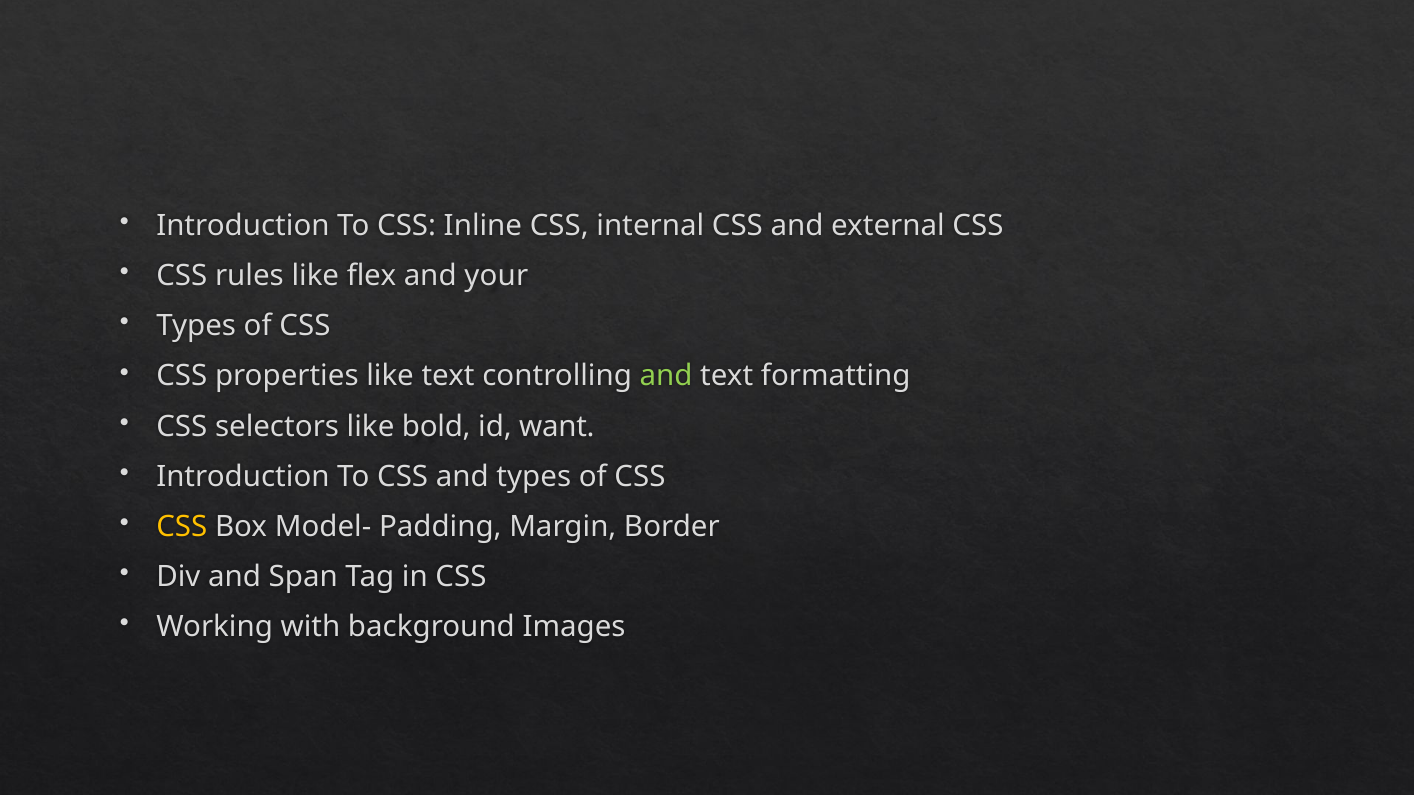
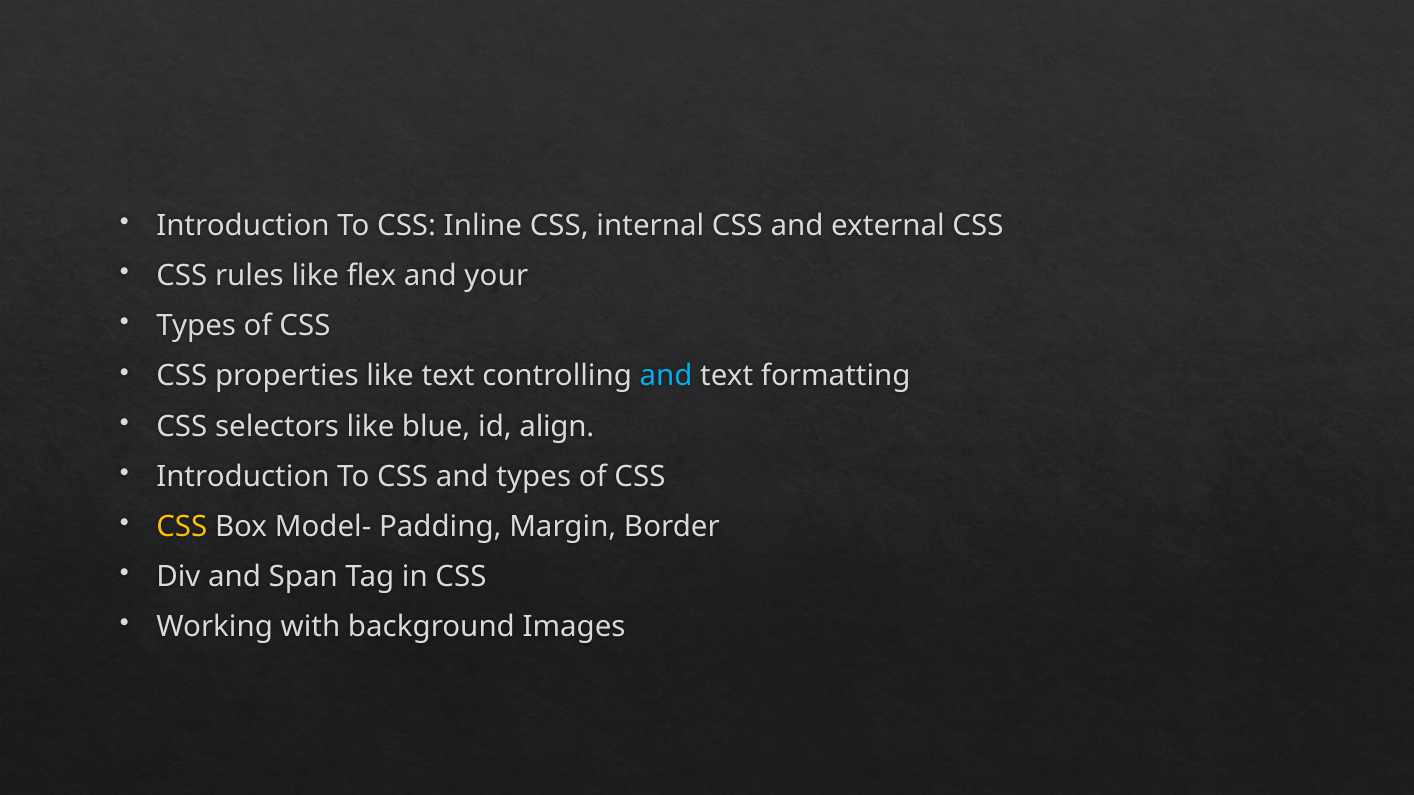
and colour: light green -> light blue (666, 376)
bold: bold -> blue (436, 427)
want: want -> align (557, 427)
